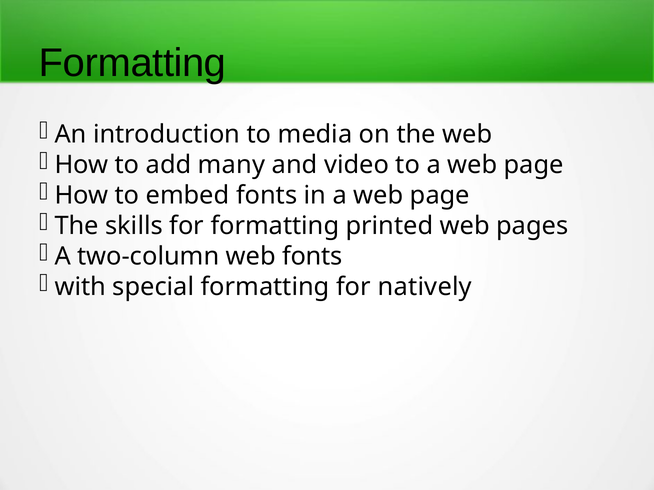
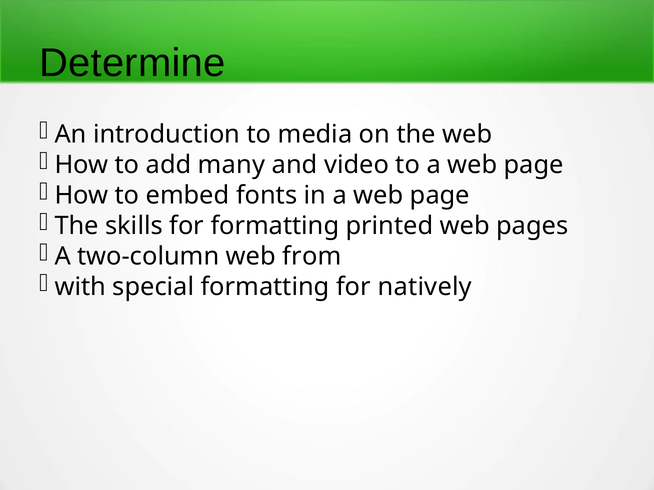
Formatting: Formatting -> Determine (132, 63)
web fonts: fonts -> from (312, 257)
